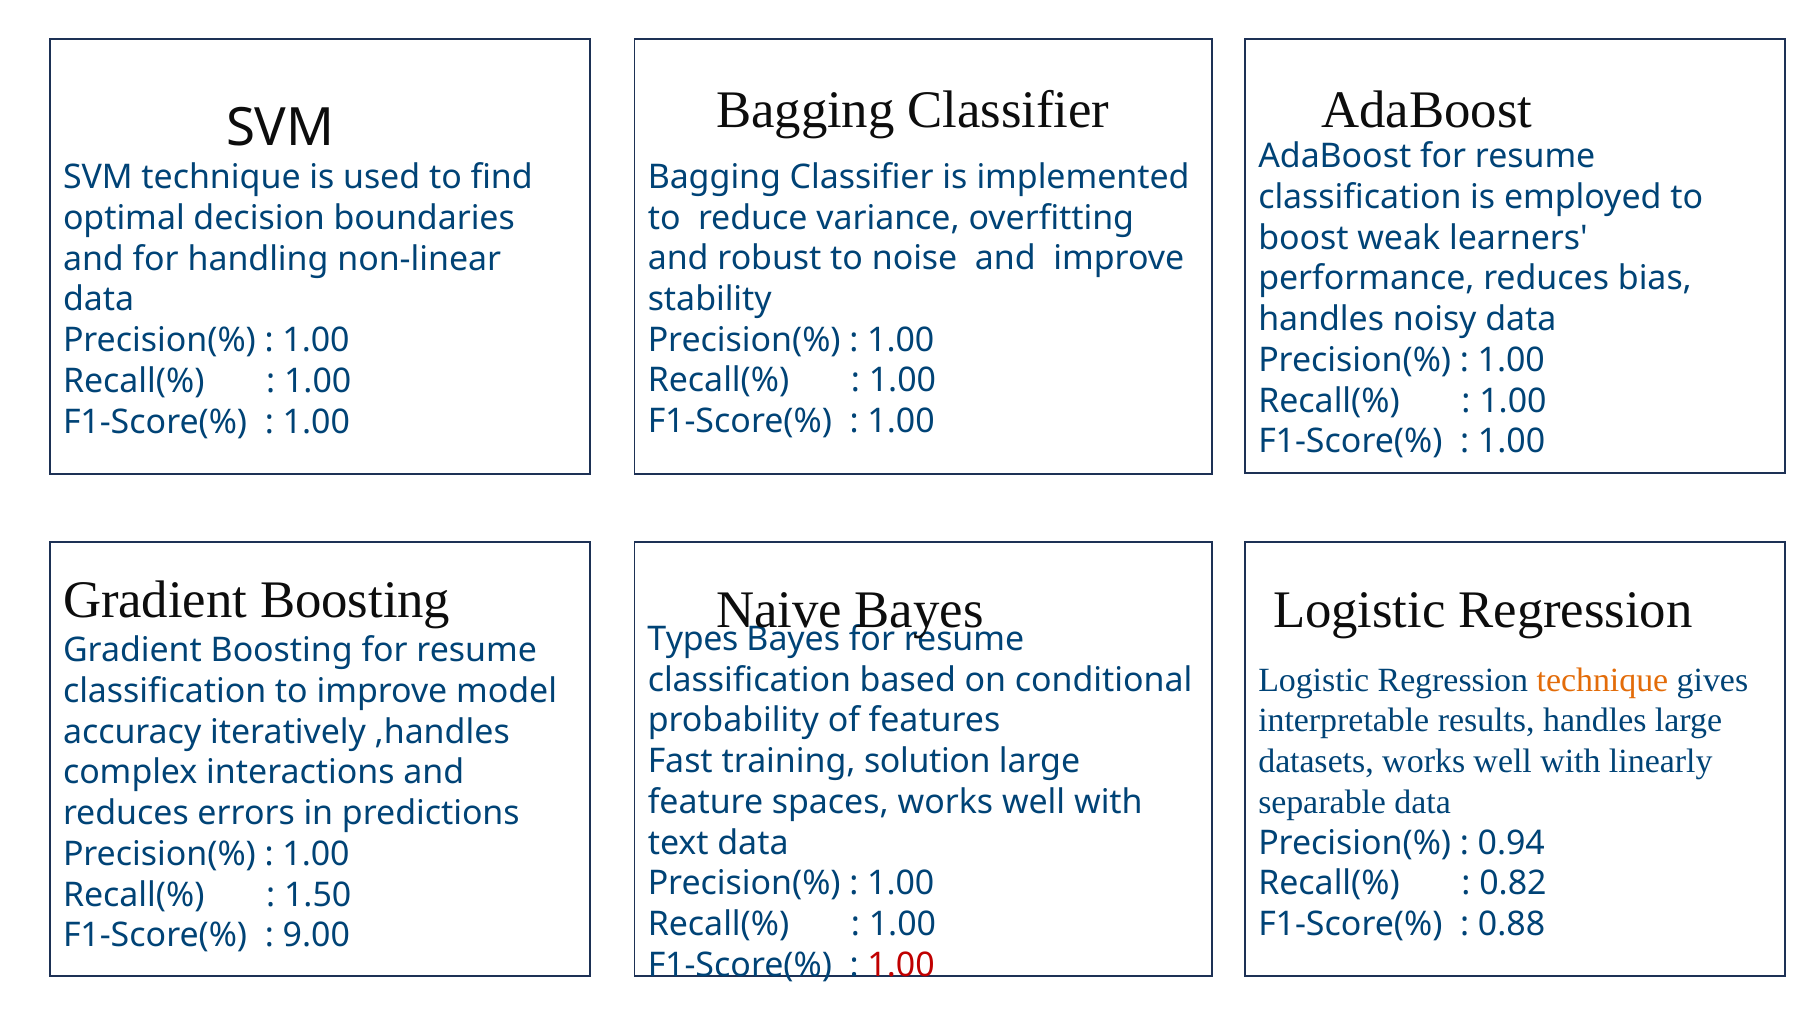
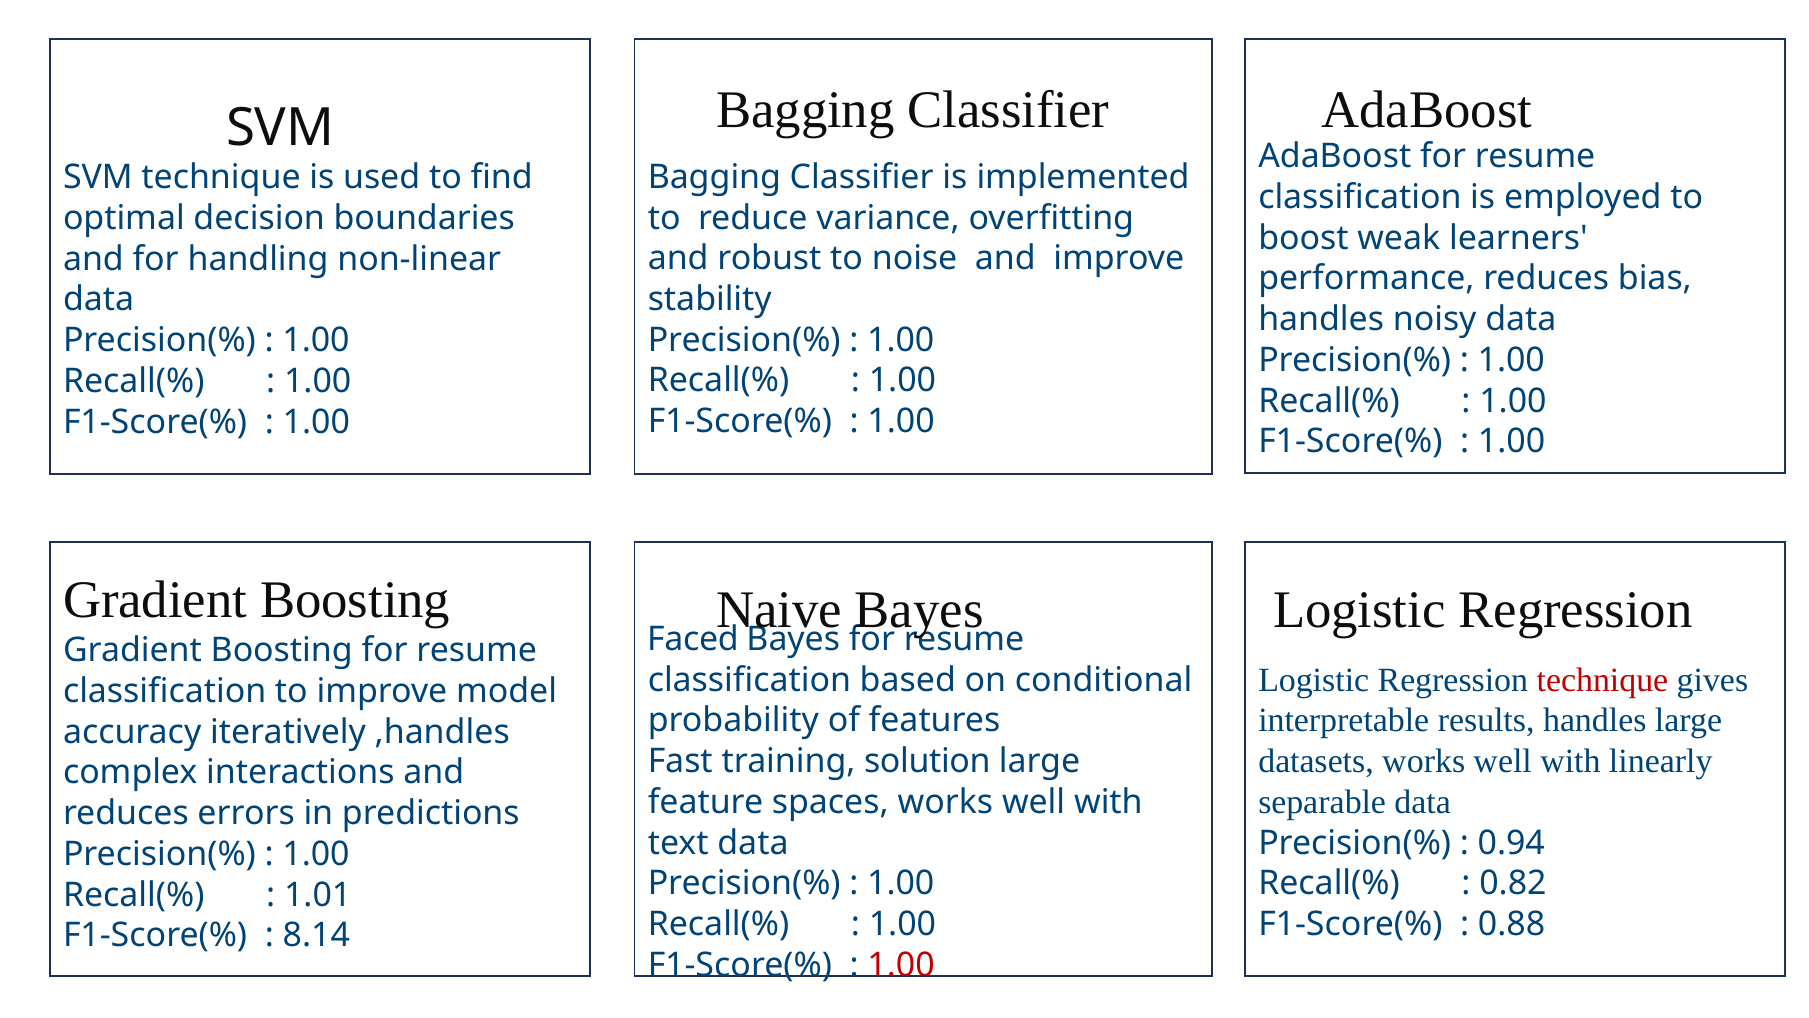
Types: Types -> Faced (693, 639)
technique colour: orange -> red (1602, 680)
1.50: 1.50 -> 1.01 (318, 895)
9.00: 9.00 -> 8.14 (316, 935)
